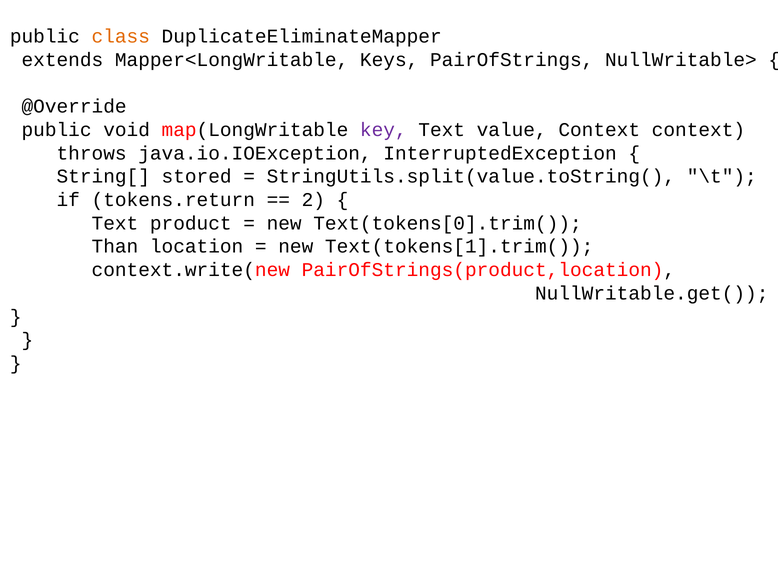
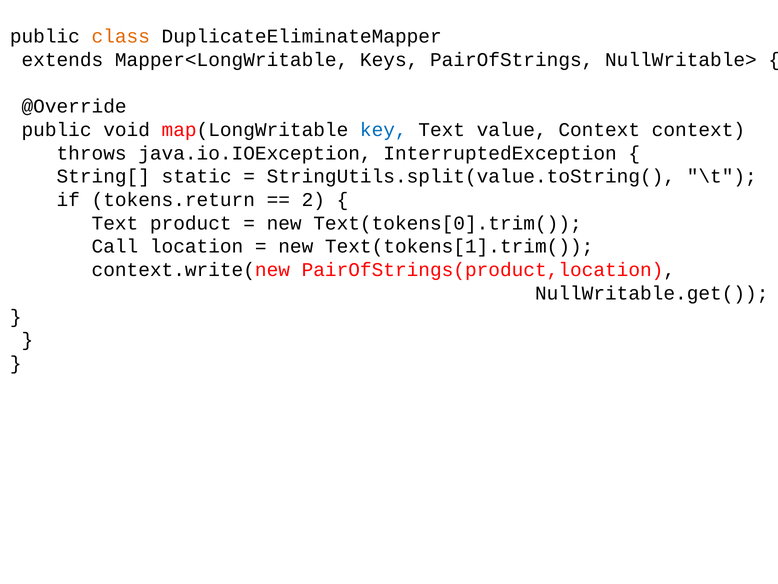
key colour: purple -> blue (383, 130)
stored: stored -> static (197, 176)
Than: Than -> Call (115, 246)
